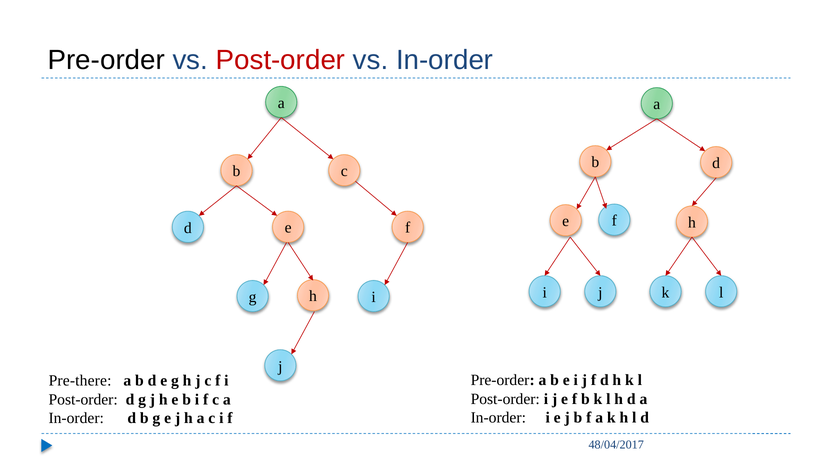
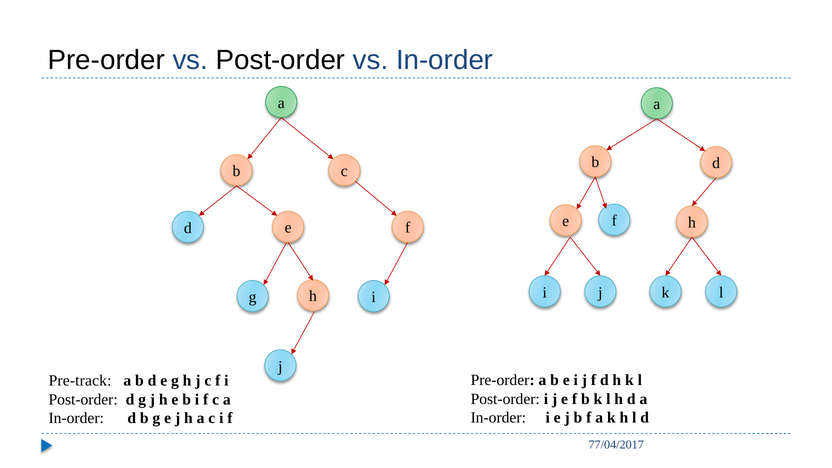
Post-order colour: red -> black (280, 60)
Pre-there: Pre-there -> Pre-track (80, 381)
48/04/2017: 48/04/2017 -> 77/04/2017 (616, 445)
